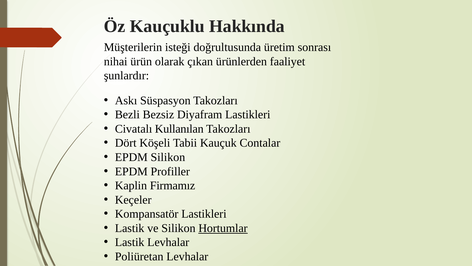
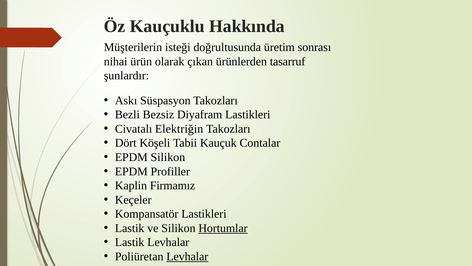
faaliyet: faaliyet -> tasarruf (288, 61)
Kullanılan: Kullanılan -> Elektriğin (179, 129)
Levhalar underline: none -> present (187, 256)
